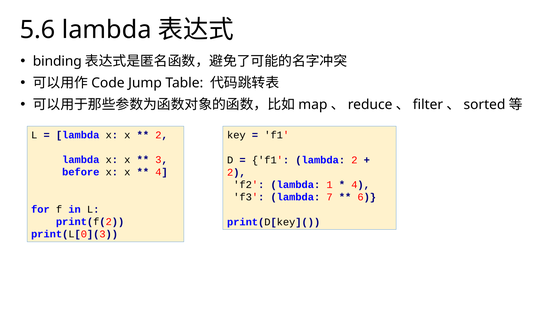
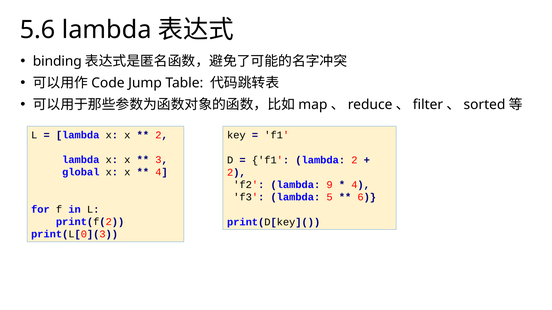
before: before -> global (81, 173)
1: 1 -> 9 (330, 185)
7: 7 -> 5 (330, 197)
